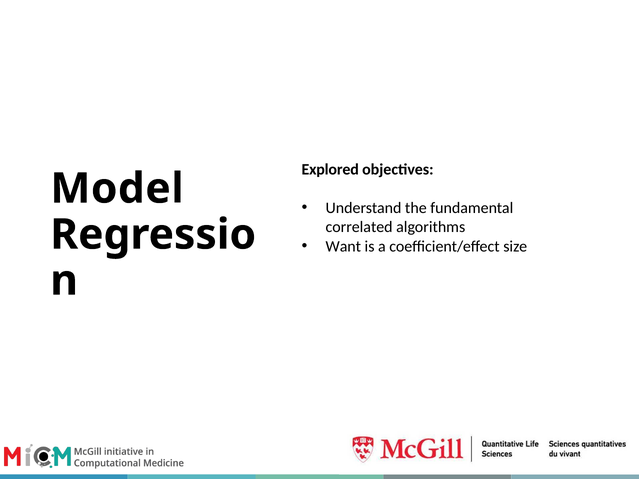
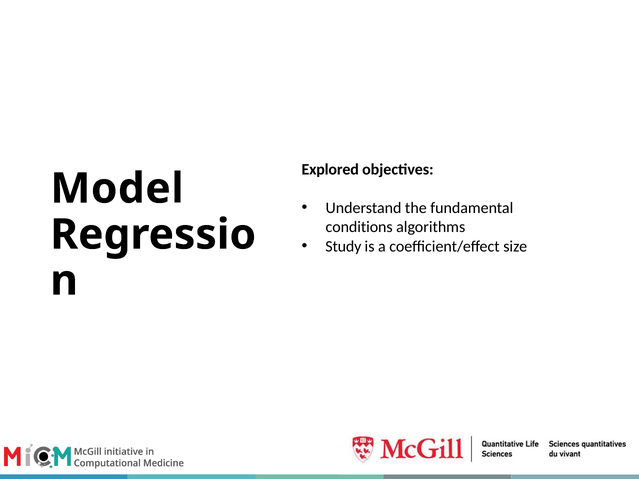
correlated: correlated -> conditions (359, 227)
Want: Want -> Study (343, 246)
